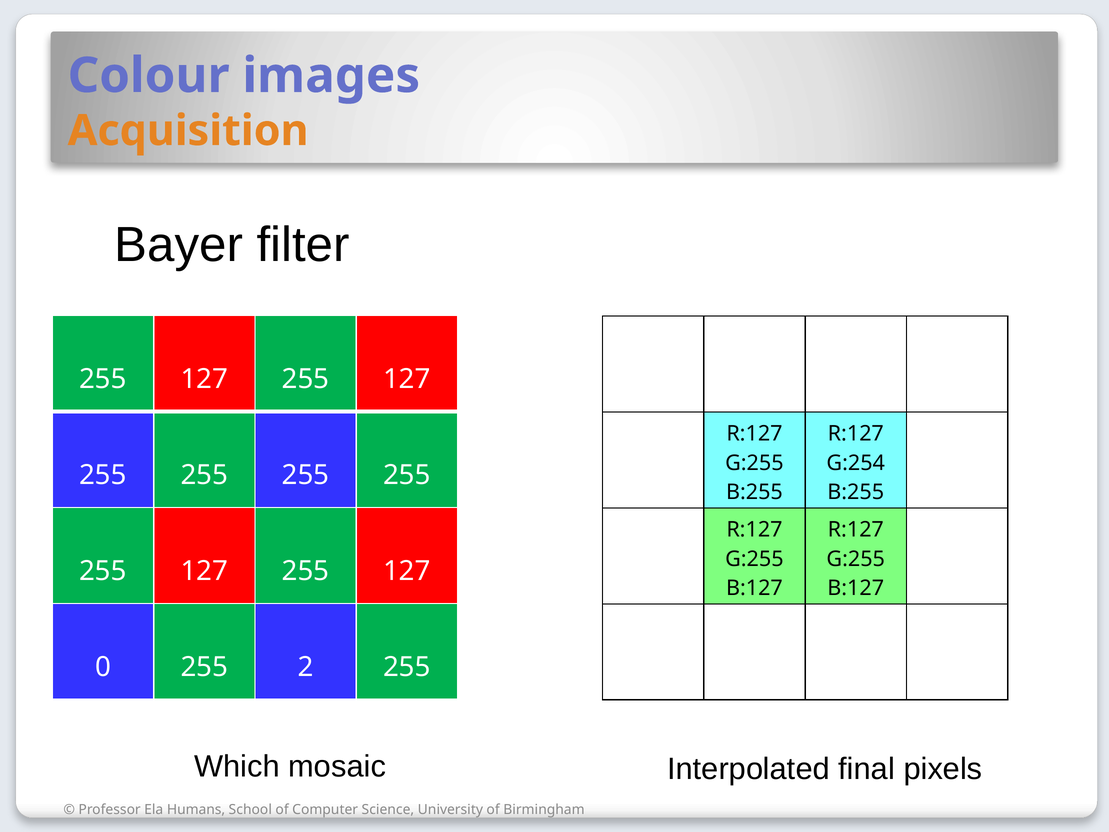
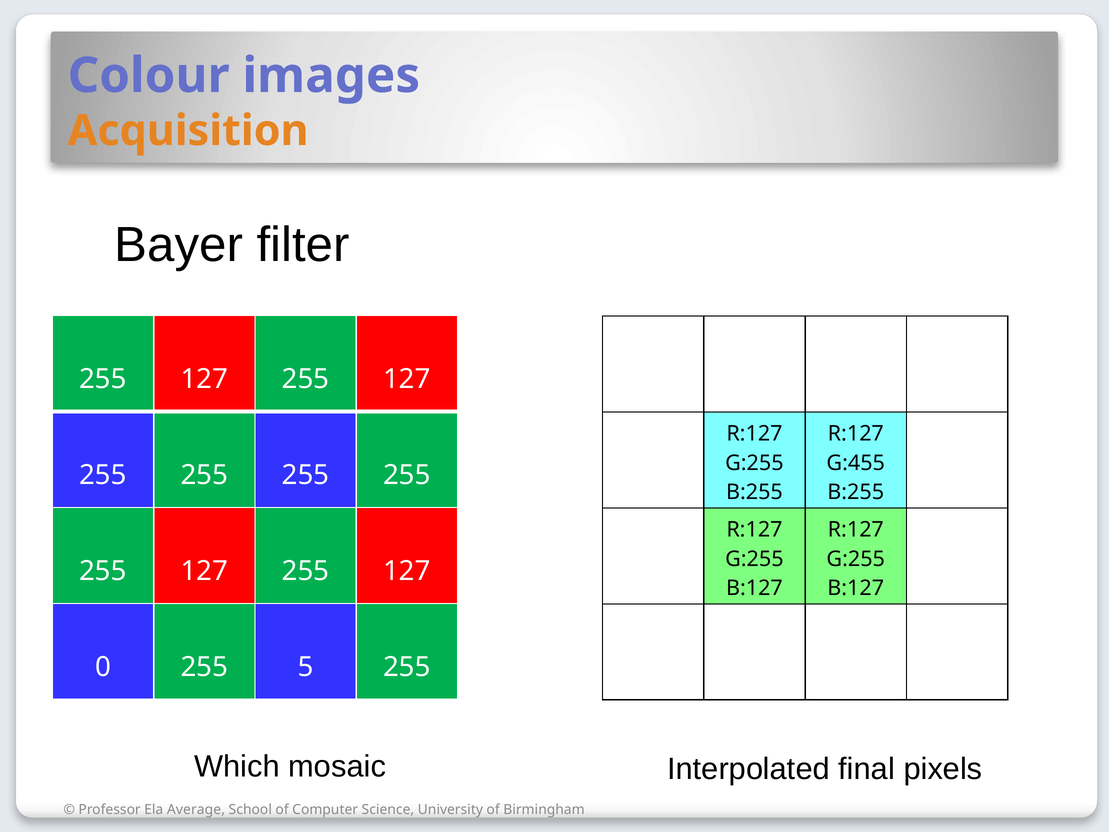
G:254: G:254 -> G:455 (856, 463)
2: 2 -> 5 (306, 667)
Humans: Humans -> Average (196, 809)
